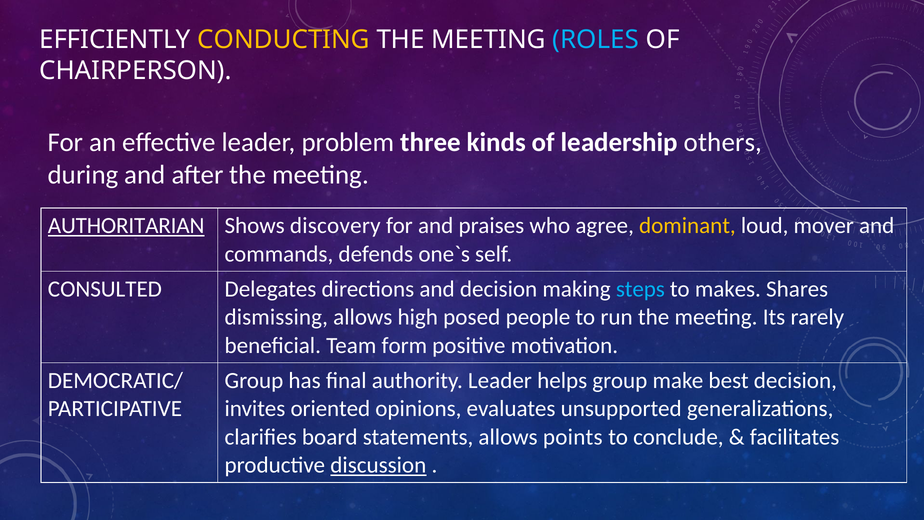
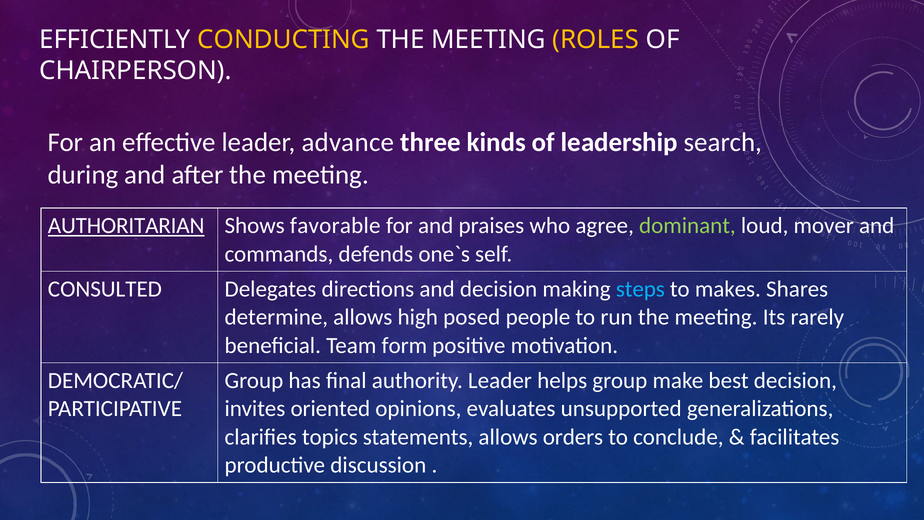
ROLES colour: light blue -> yellow (596, 39)
problem: problem -> advance (348, 142)
others: others -> search (723, 142)
discovery: discovery -> favorable (335, 226)
dominant colour: yellow -> light green (687, 226)
dismissing: dismissing -> determine (276, 317)
board: board -> topics (330, 437)
points: points -> orders (573, 437)
discussion underline: present -> none (378, 465)
